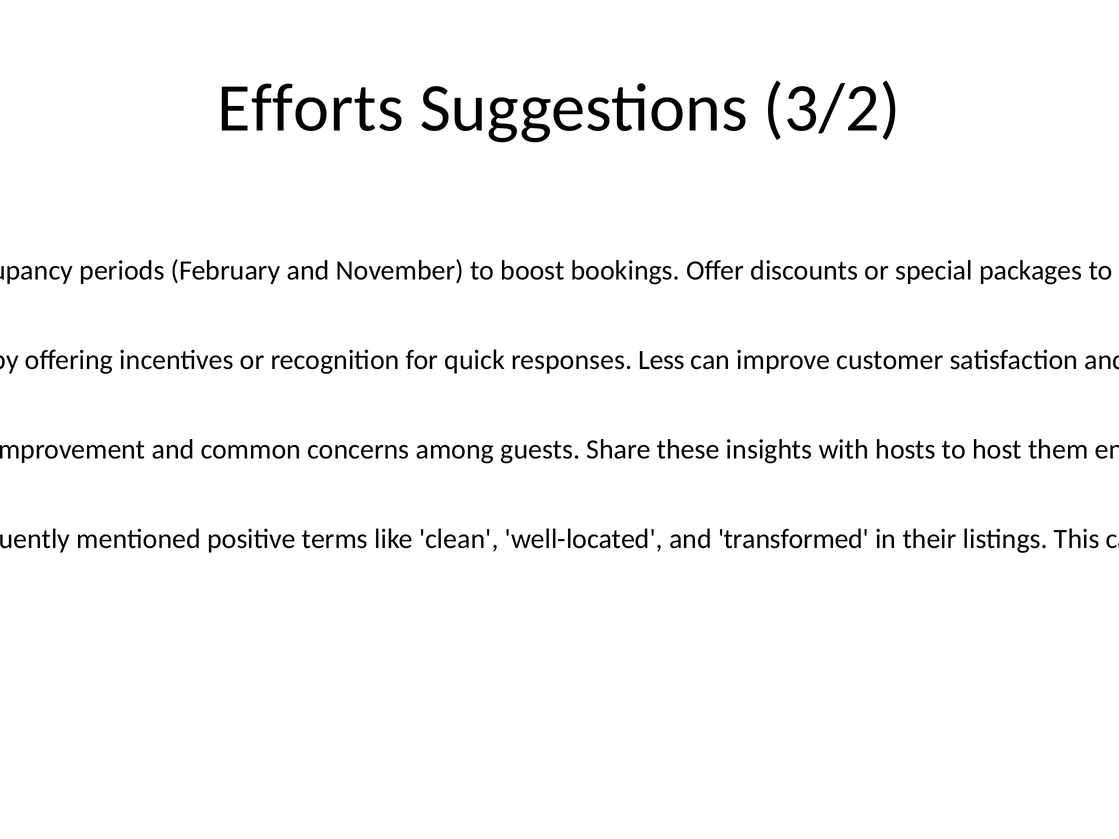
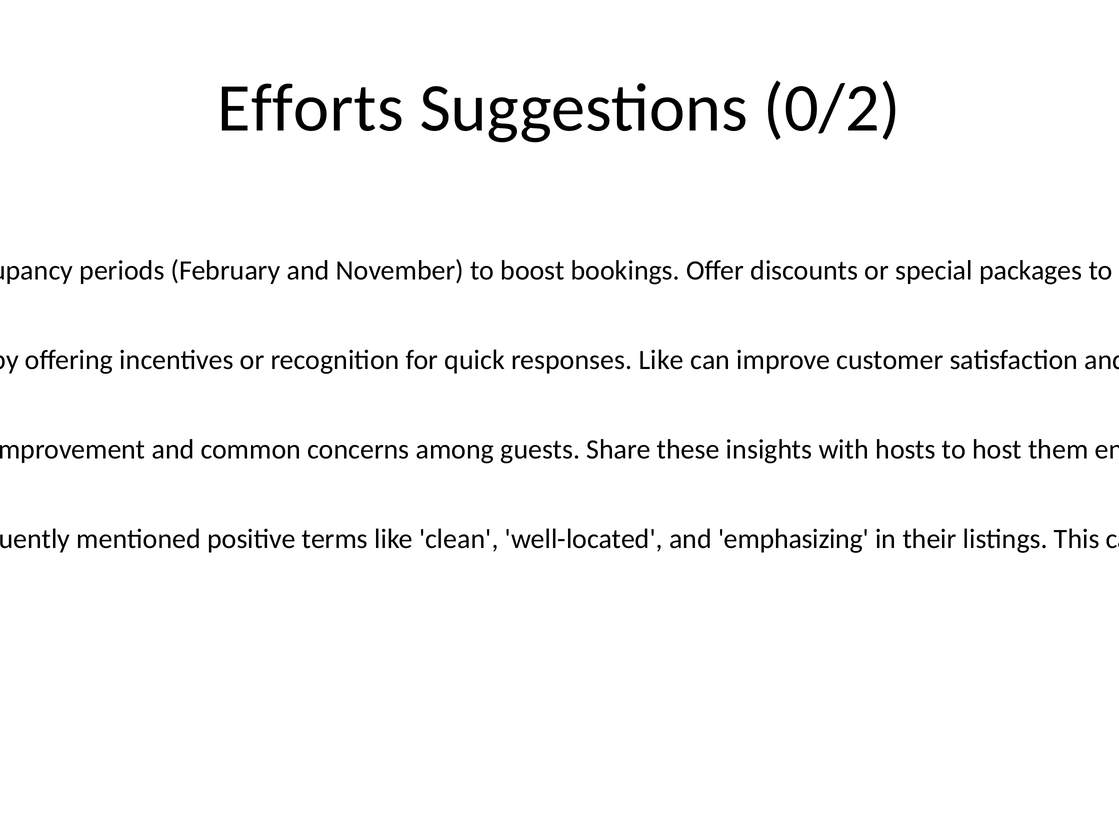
3/2: 3/2 -> 0/2 (832, 108)
responses Less: Less -> Like (661, 360)
transformed: transformed -> emphasizing (793, 539)
